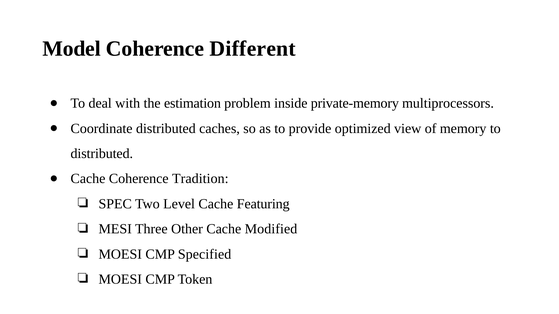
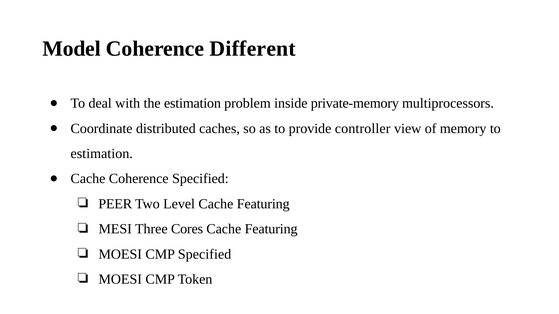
optimized: optimized -> controller (363, 129)
distributed: distributed -> estimation (102, 154)
Coherence Tradition: Tradition -> Specified (200, 179)
SPEC: SPEC -> PEER (115, 204)
Other: Other -> Cores (187, 229)
Modified: Modified -> Featuring (271, 229)
